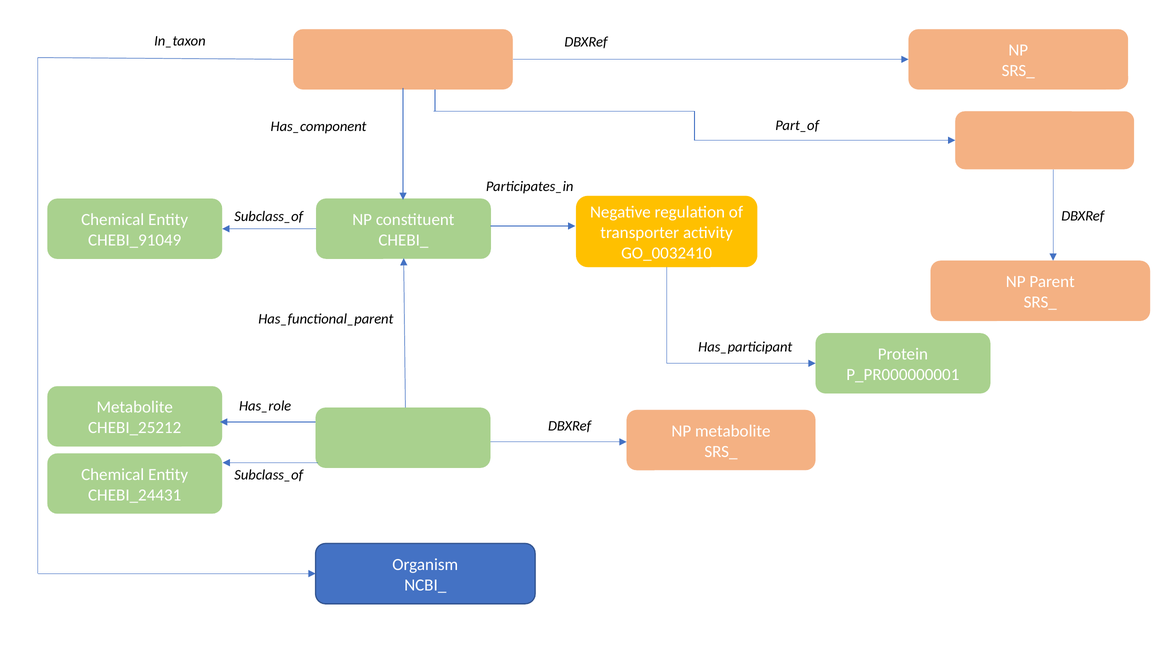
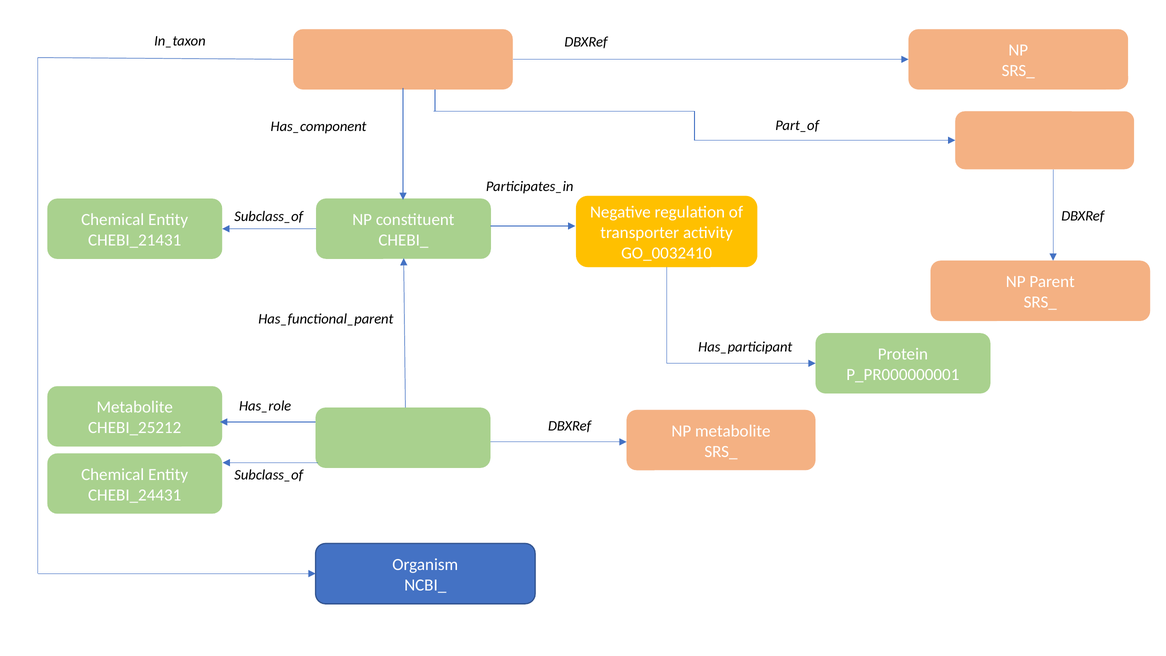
CHEBI_91049: CHEBI_91049 -> CHEBI_21431 (135, 240)
